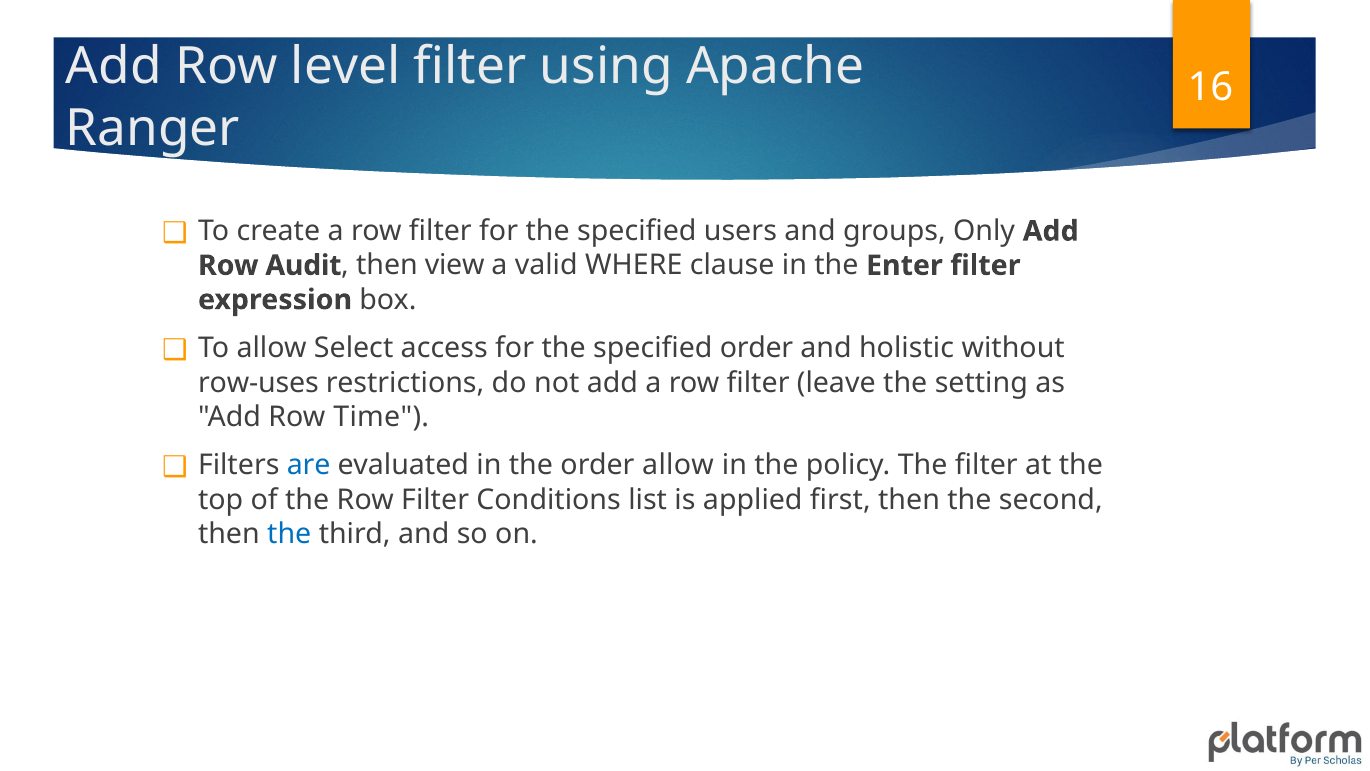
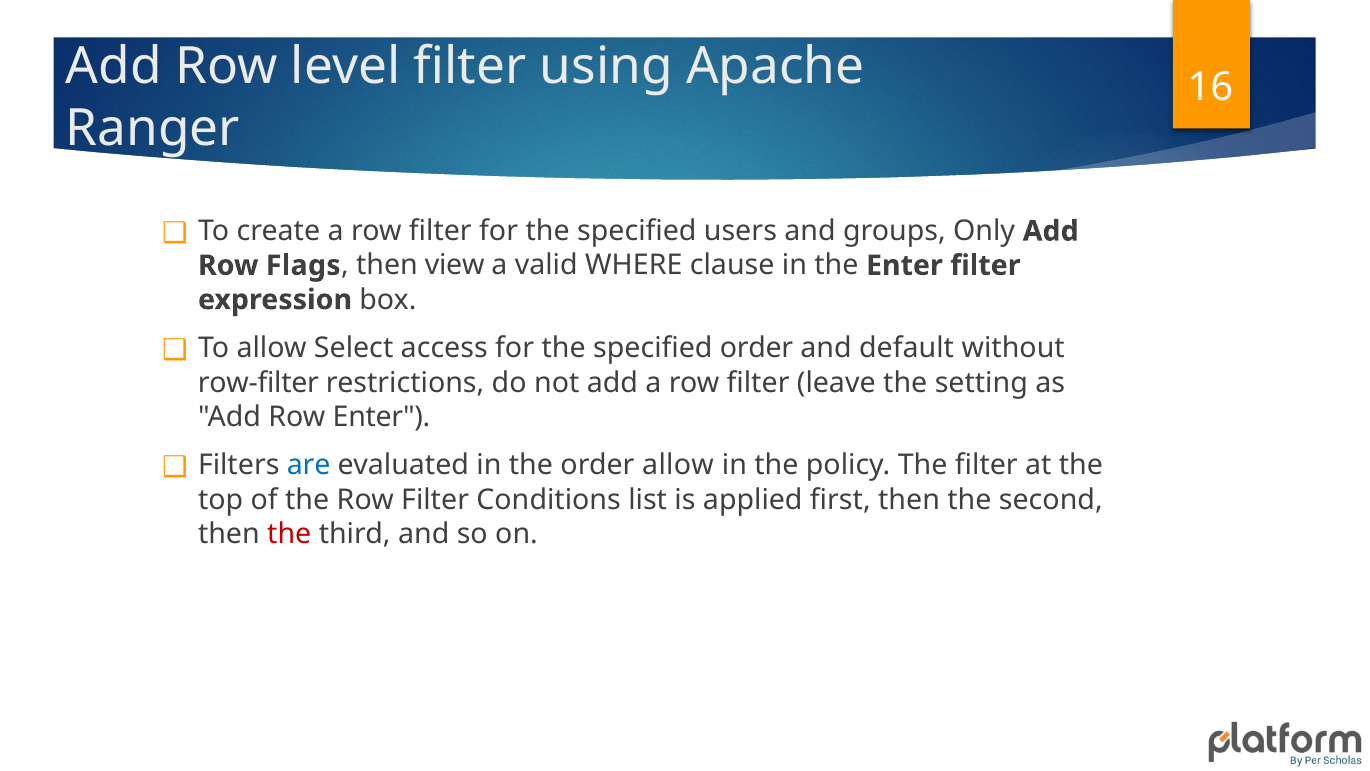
Audit: Audit -> Flags (303, 265)
holistic: holistic -> default (907, 348)
row-uses: row-uses -> row-filter (258, 382)
Row Time: Time -> Enter (381, 417)
the colour: blue -> red (289, 534)
